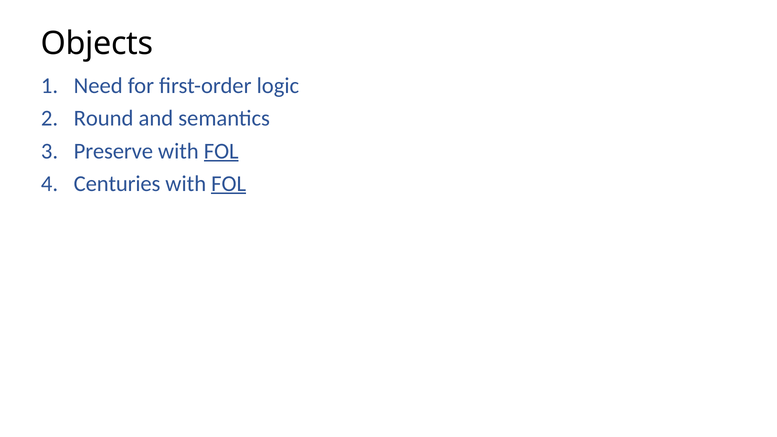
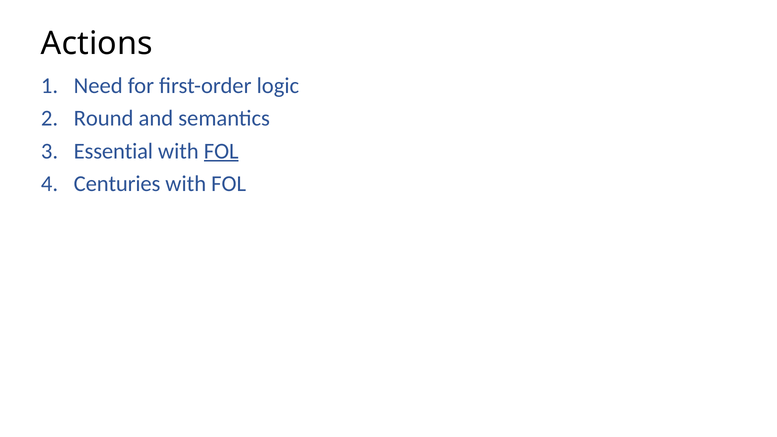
Objects: Objects -> Actions (97, 44)
Preserve: Preserve -> Essential (113, 151)
FOL underline: present -> none (229, 184)
